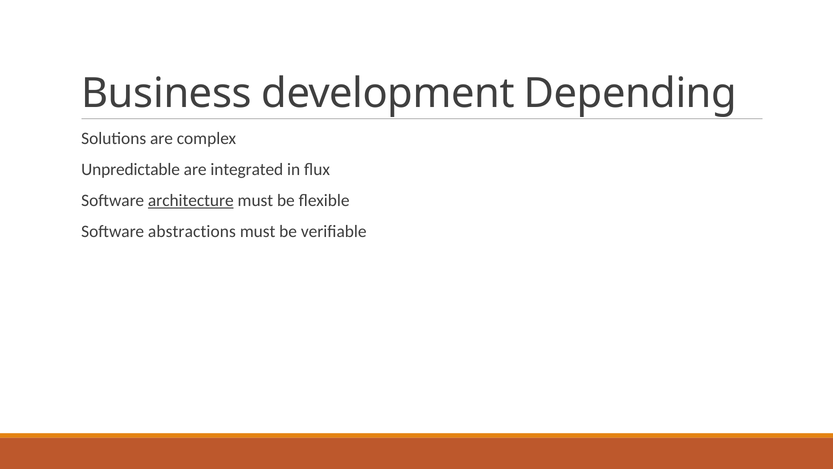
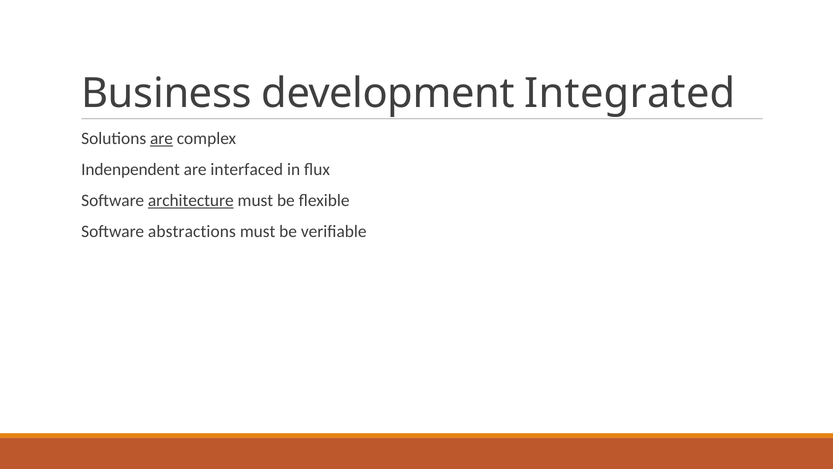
Depending: Depending -> Integrated (630, 93)
are underline: none -> present (162, 139)
Unpredictable: Unpredictable -> Indenpendent (131, 169)
integrated: integrated -> interfaced (247, 169)
